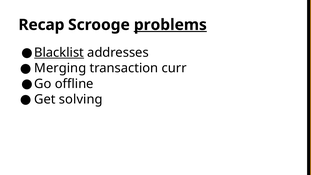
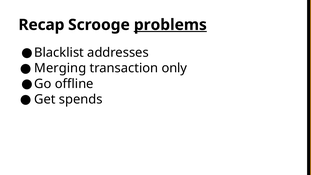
Blacklist underline: present -> none (59, 53)
curr: curr -> only (174, 68)
solving: solving -> spends (81, 99)
